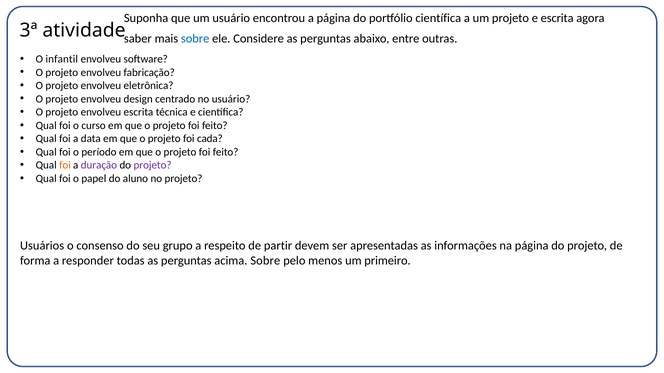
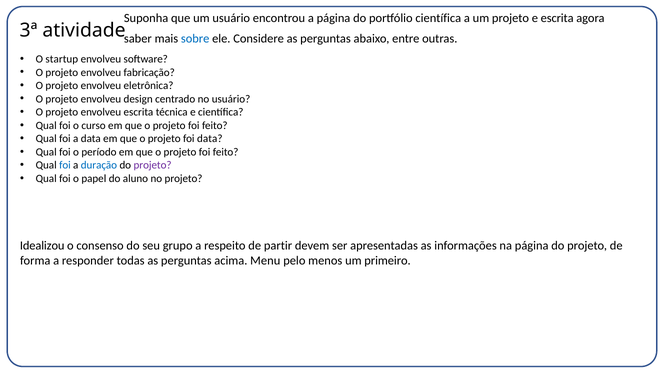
infantil: infantil -> startup (62, 59)
foi cada: cada -> data (210, 139)
foi colour: orange -> blue (65, 165)
duração colour: purple -> blue (99, 165)
Usuários: Usuários -> Idealizou (42, 246)
acima Sobre: Sobre -> Menu (265, 261)
